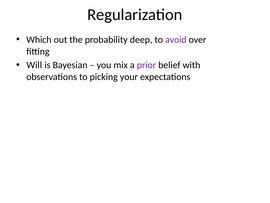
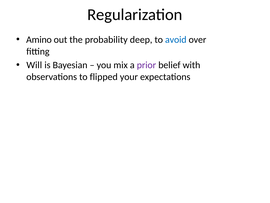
Which: Which -> Amino (39, 40)
avoid colour: purple -> blue (176, 40)
picking: picking -> flipped (104, 77)
